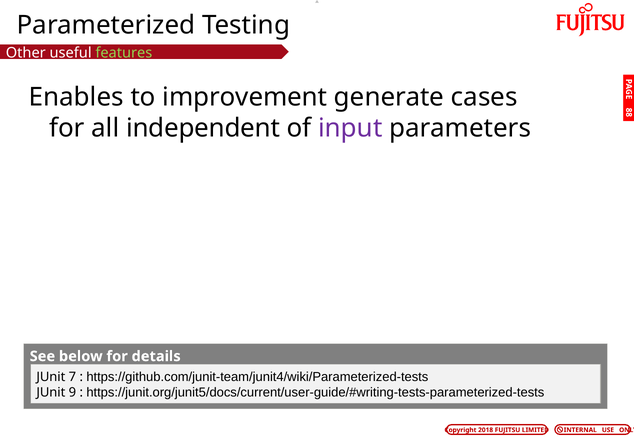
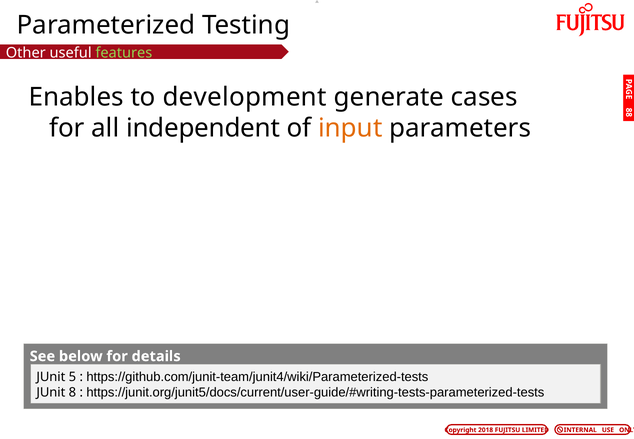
improvement: improvement -> development (245, 97)
input colour: purple -> orange (350, 128)
7: 7 -> 5 (72, 377)
JUnit 9: 9 -> 8 (72, 392)
